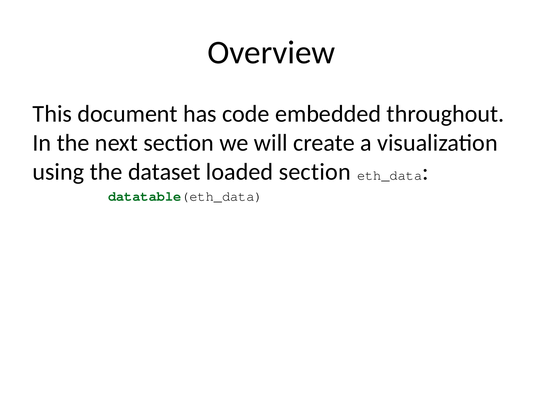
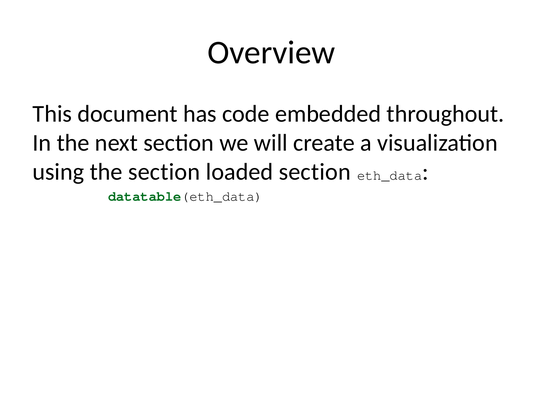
the dataset: dataset -> section (164, 172)
